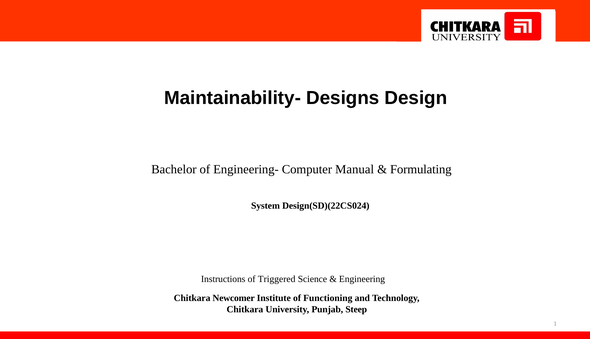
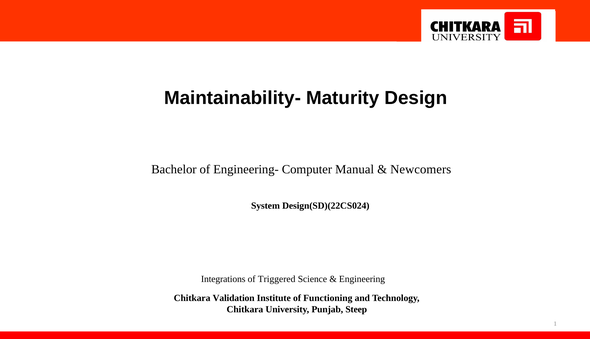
Designs: Designs -> Maturity (343, 98)
Formulating: Formulating -> Newcomers (421, 169)
Instructions: Instructions -> Integrations (223, 279)
Newcomer: Newcomer -> Validation (234, 298)
